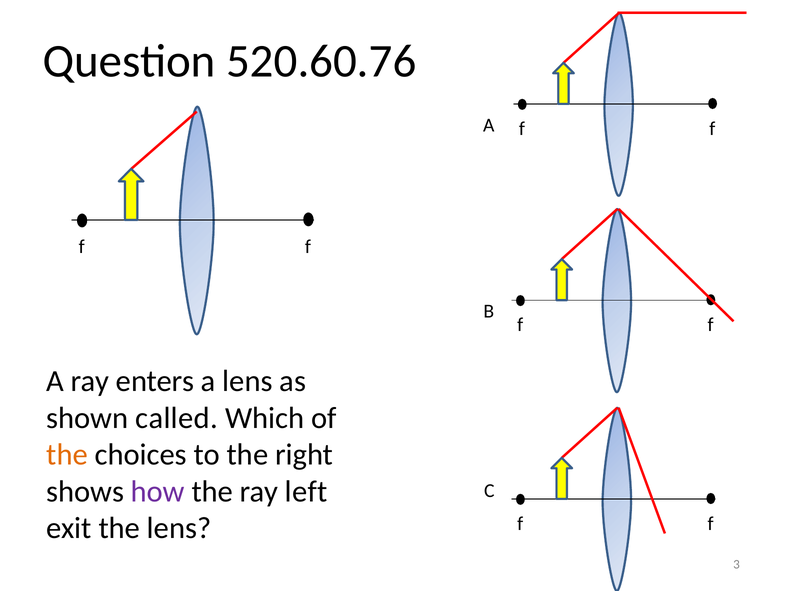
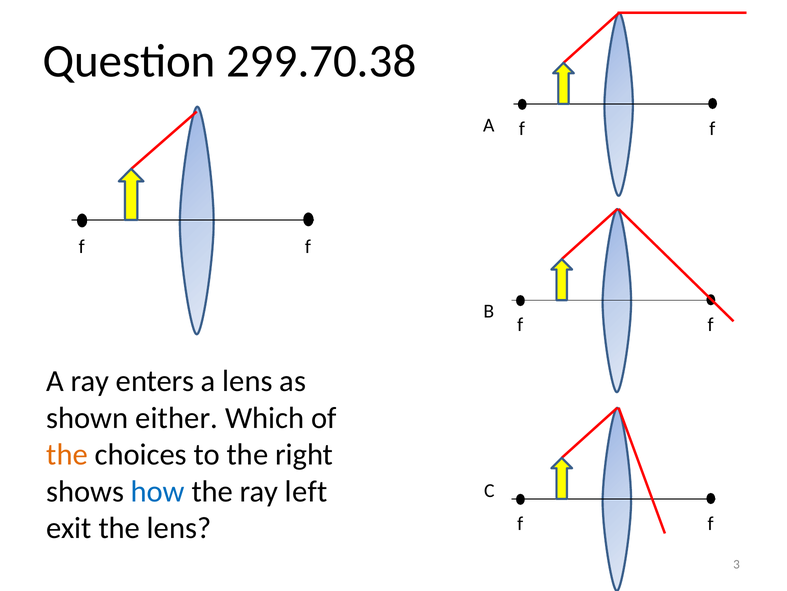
520.60.76: 520.60.76 -> 299.70.38 (321, 61)
called: called -> either (177, 417)
how colour: purple -> blue (158, 491)
